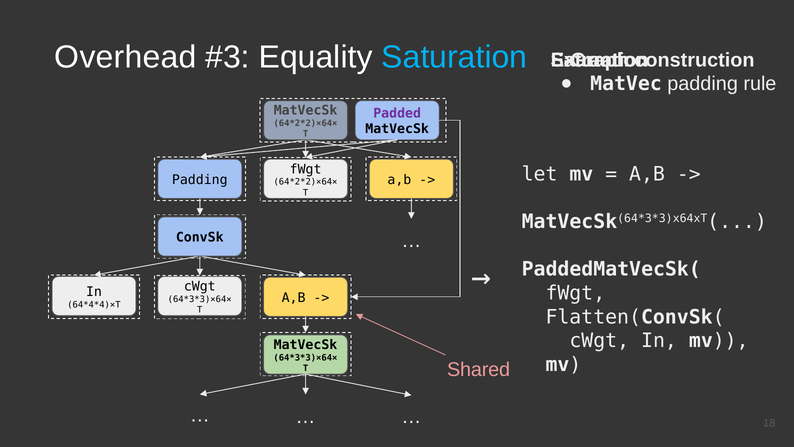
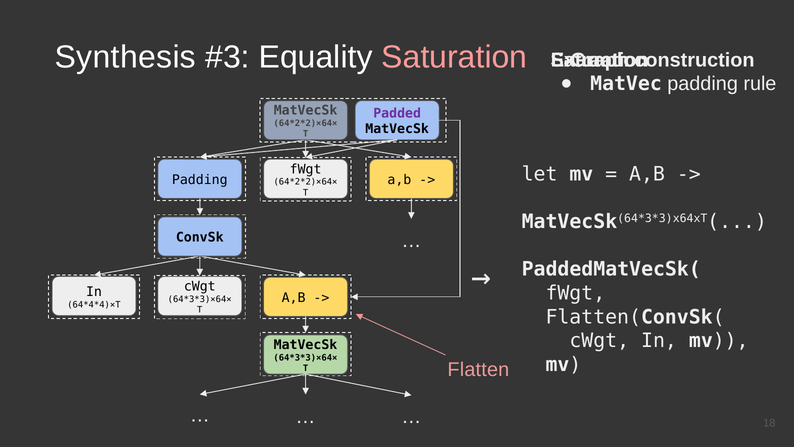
Overhead: Overhead -> Synthesis (125, 57)
Saturation colour: light blue -> pink (454, 57)
Shared: Shared -> Flatten (478, 369)
